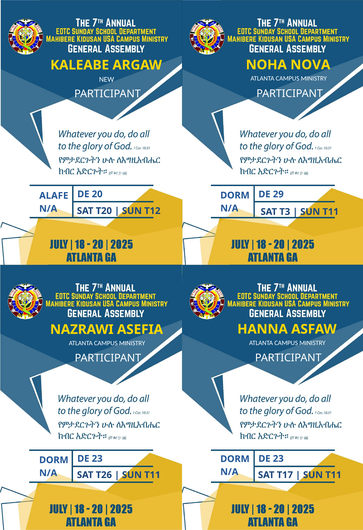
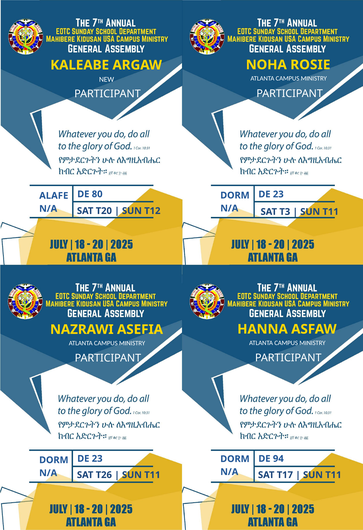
NOVA: NOVA -> ROSIE (310, 65)
20: 20 -> 80 (97, 194)
29: 29 -> 23 (278, 194)
23 DE 23: 23 -> 94 (278, 459)
